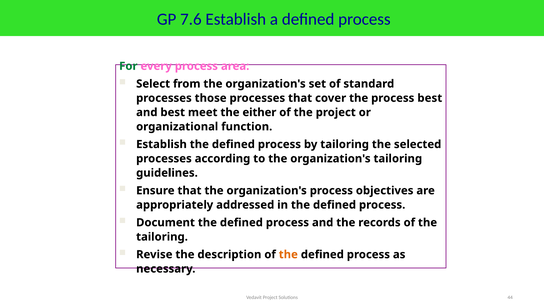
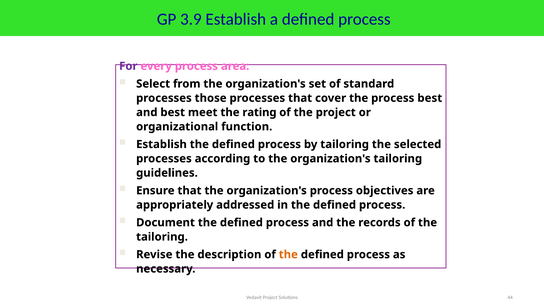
7.6: 7.6 -> 3.9 (191, 19)
For colour: green -> purple (128, 66)
either: either -> rating (259, 112)
